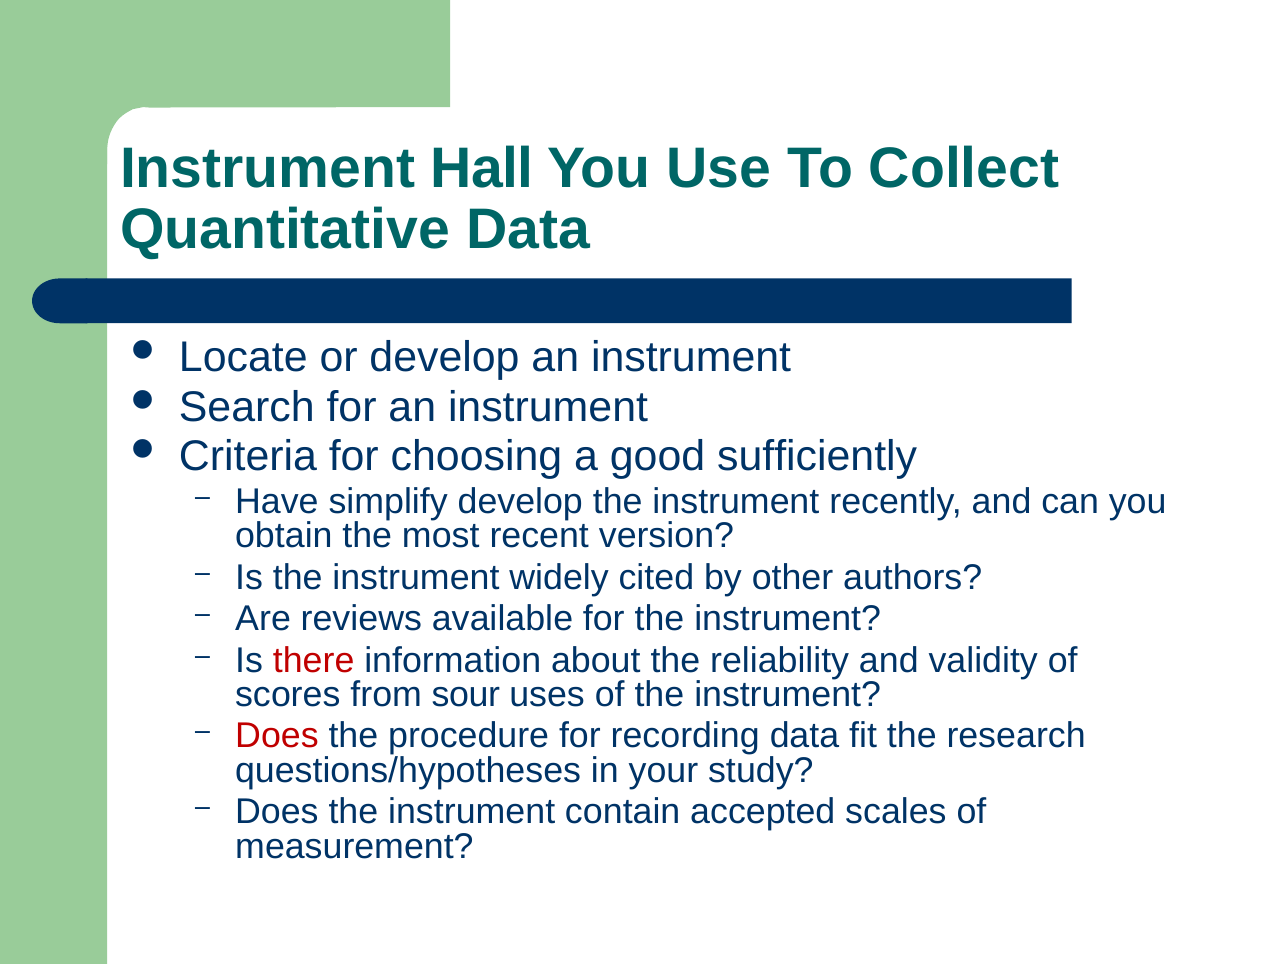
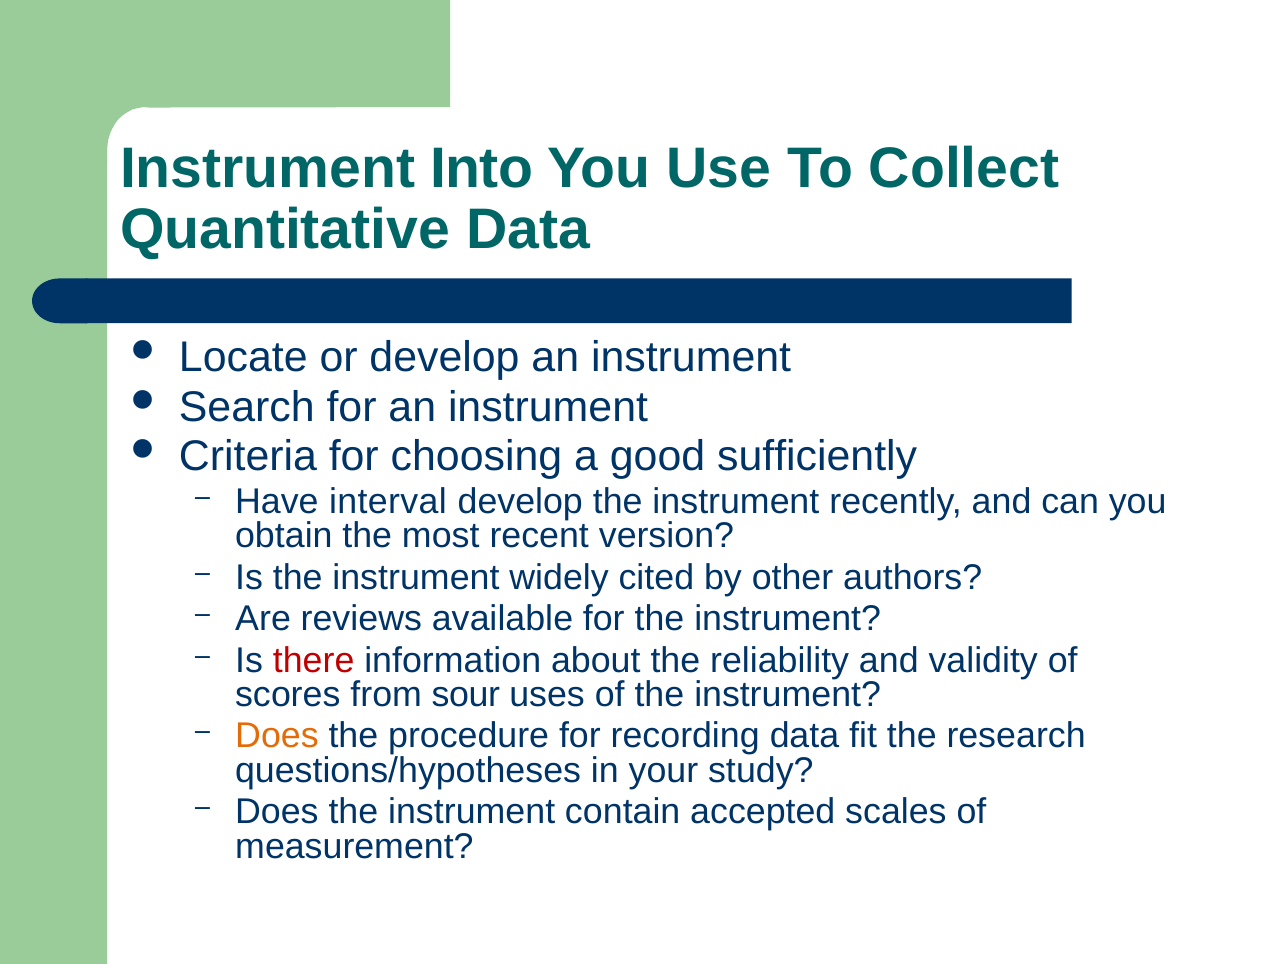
Hall: Hall -> Into (482, 168)
simplify: simplify -> interval (388, 502)
Does colour: red -> orange (277, 737)
